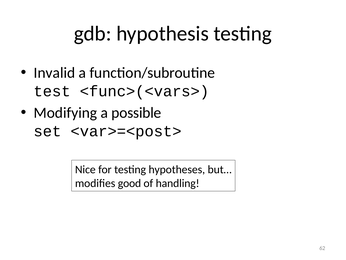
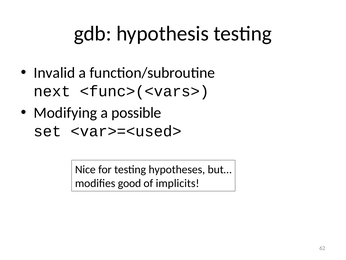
test: test -> next (52, 91)
<var>=<post>: <var>=<post> -> <var>=<used> (126, 131)
handling: handling -> implicits (178, 183)
